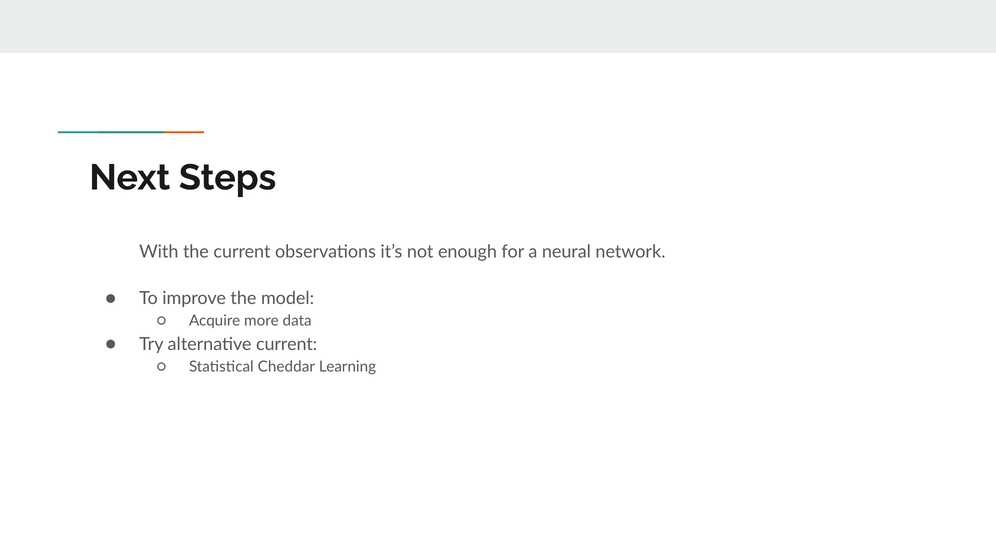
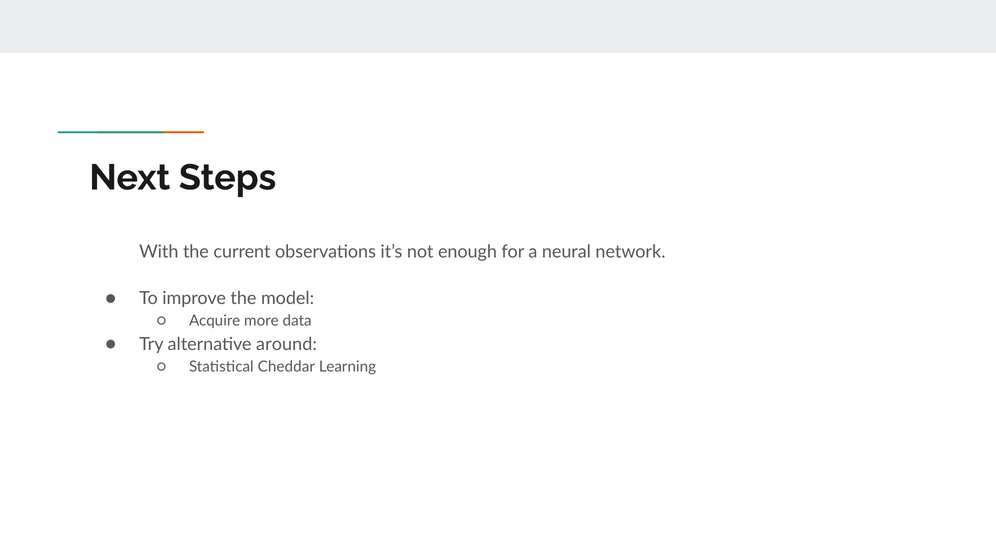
alternative current: current -> around (287, 344)
